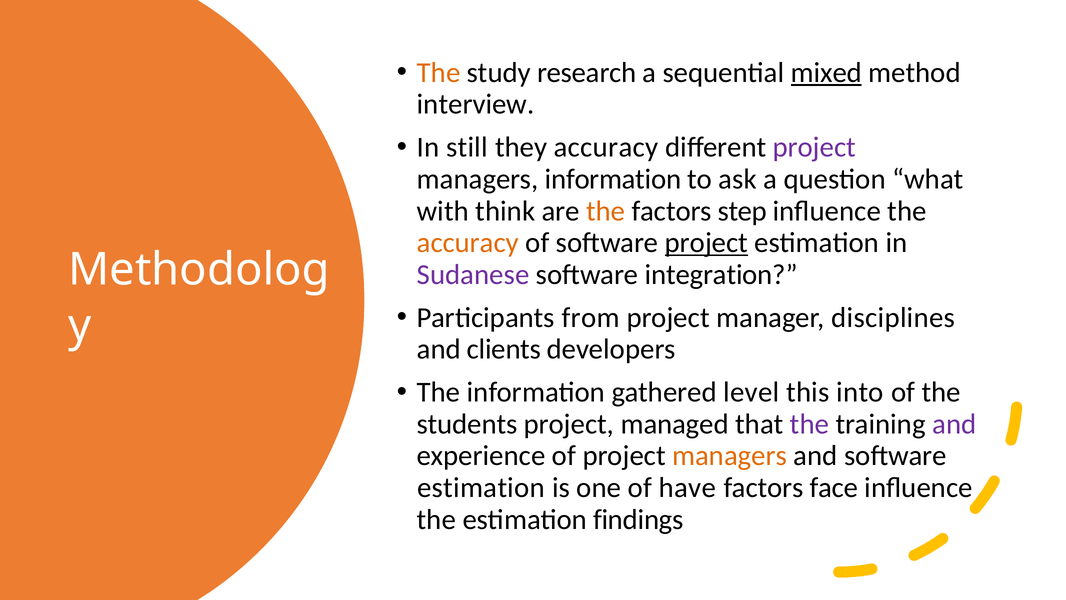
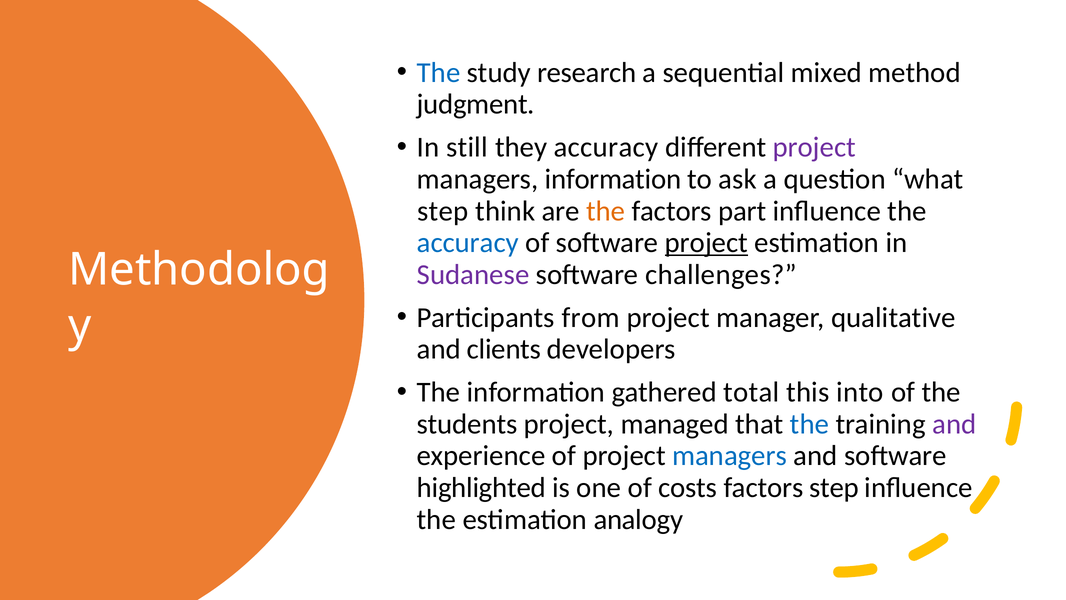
The colour: orange -> blue (439, 73)
mixed underline: present -> none (826, 73)
interview: interview -> judgment (476, 104)
with: with -> step (443, 211)
step: step -> part (742, 211)
accuracy colour: orange -> blue (468, 243)
integration: integration -> challenges (721, 274)
disciplines: disciplines -> qualitative (893, 317)
level: level -> total (751, 392)
the colour: purple -> blue (809, 424)
managers colour: orange -> blue (730, 456)
estimation: estimation -> highlighted (481, 487)
have: have -> costs (688, 487)
factors face: face -> step (834, 487)
findings: findings -> analogy (638, 519)
